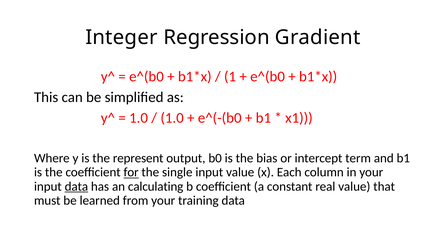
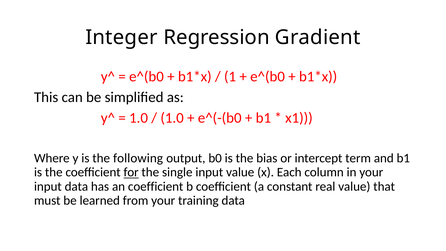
represent: represent -> following (138, 158)
data underline: present -> none (76, 186)
an calculating: calculating -> coefficient (156, 186)
